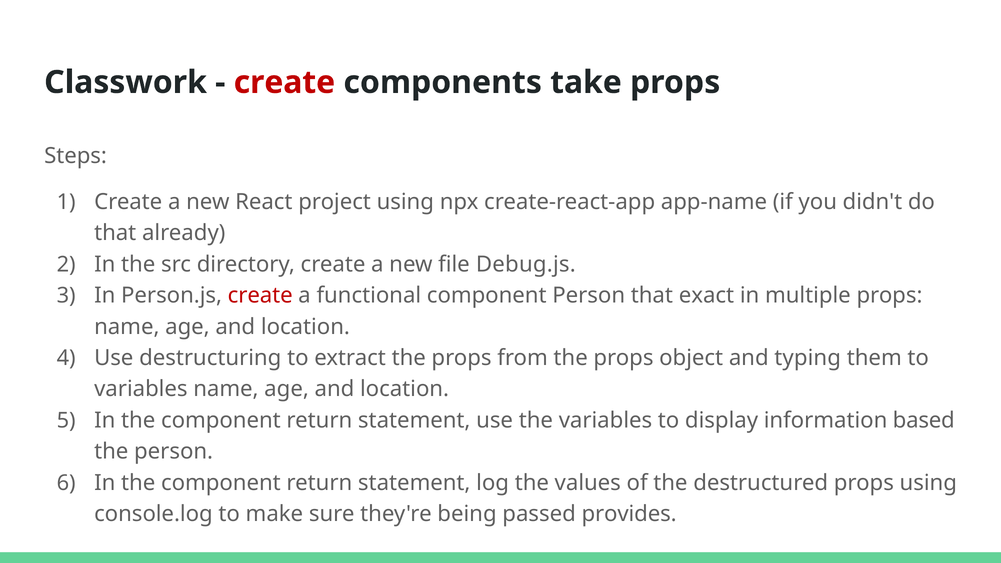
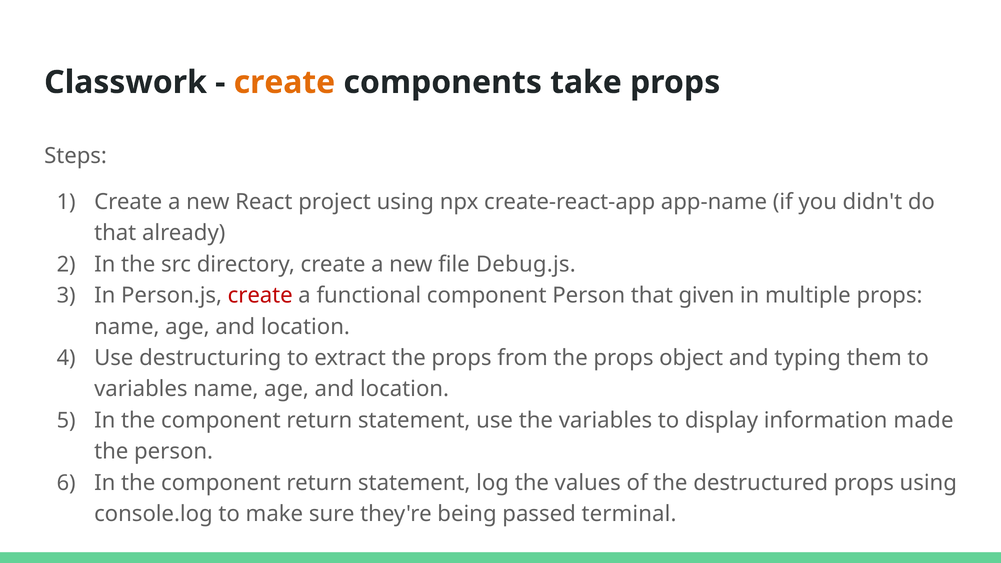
create colour: red -> orange (284, 82)
exact: exact -> given (707, 296)
based: based -> made (924, 420)
provides: provides -> terminal (629, 514)
